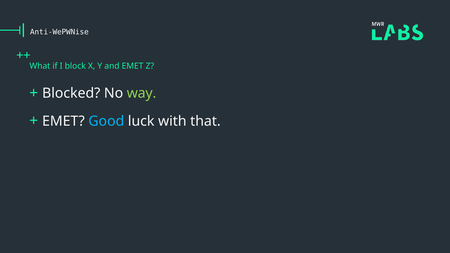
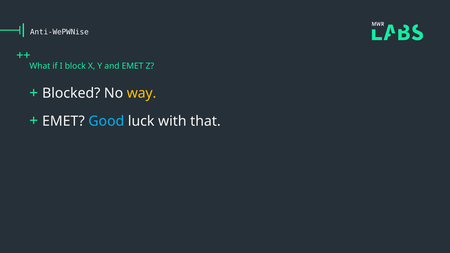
way colour: light green -> yellow (142, 93)
